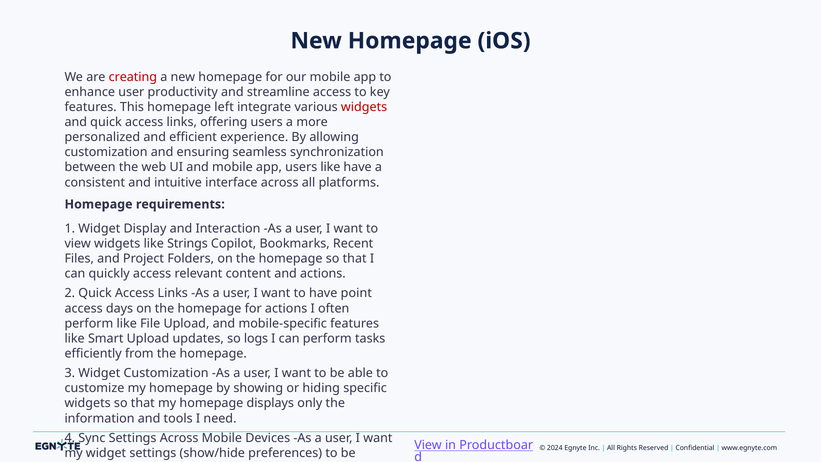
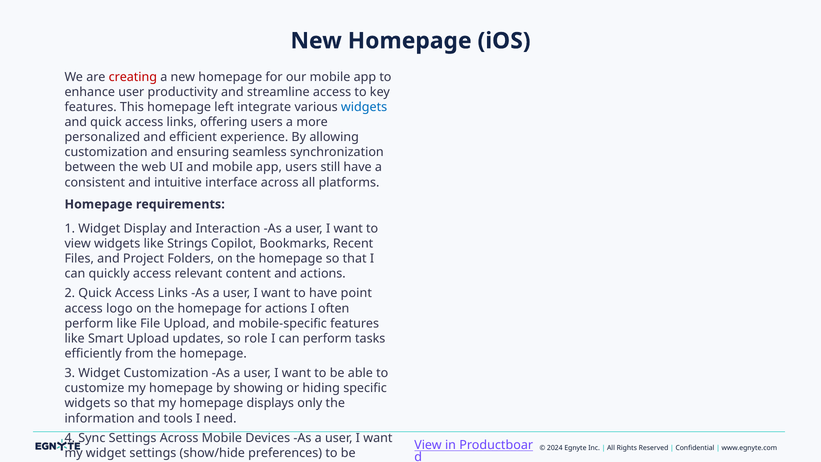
widgets colour: red -> blue (364, 107)
users like: like -> still (330, 167)
days: days -> logo (119, 308)
logs: logs -> role (256, 338)
